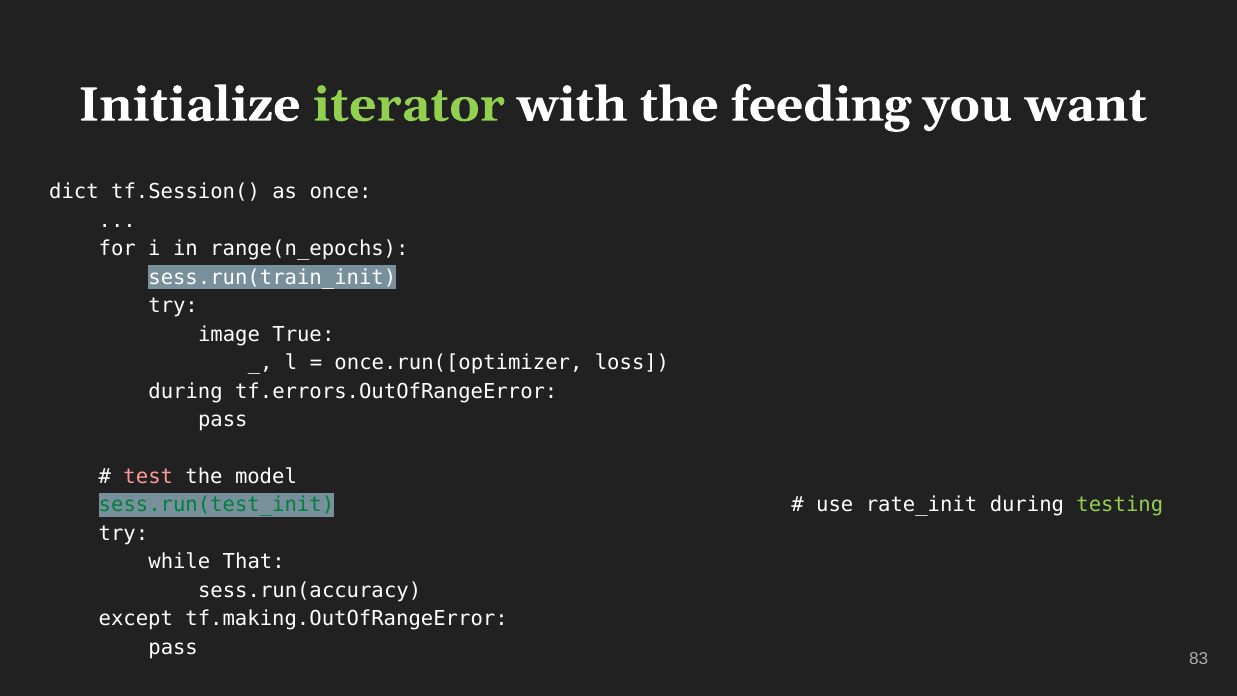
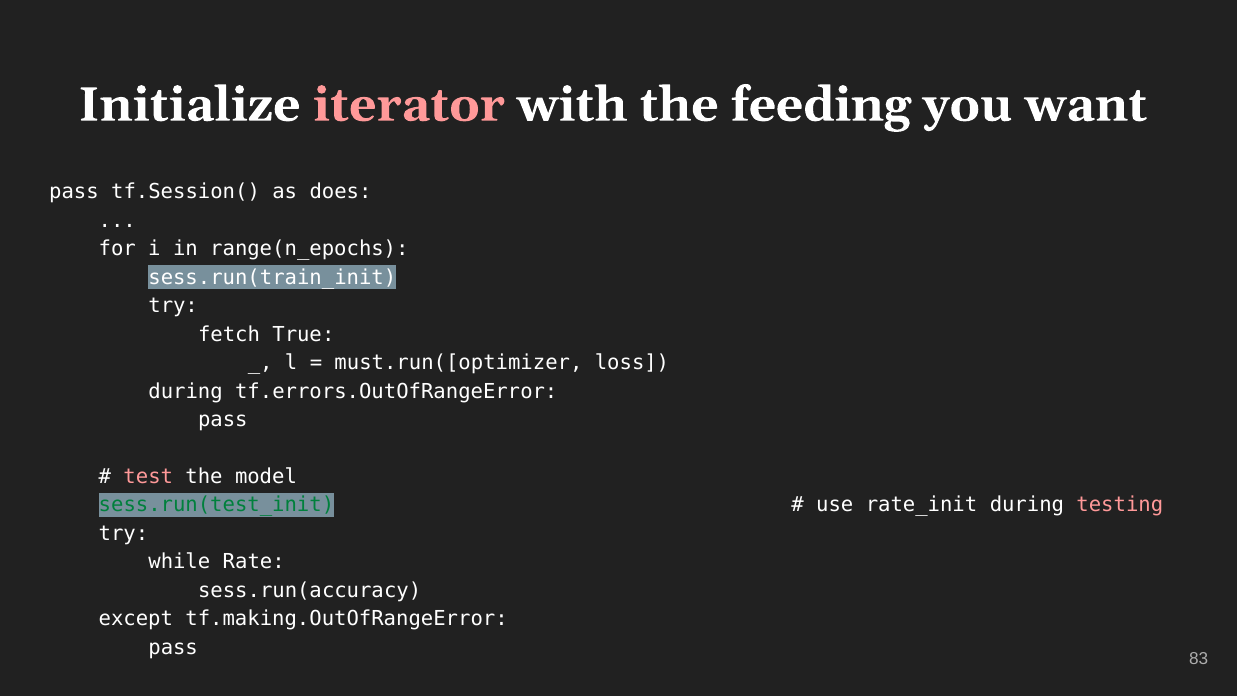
iterator colour: light green -> pink (409, 105)
dict: dict -> pass (74, 192)
once: once -> does (341, 192)
image: image -> fetch (229, 334)
once.run([optimizer: once.run([optimizer -> must.run([optimizer (458, 363)
testing colour: light green -> pink (1120, 505)
That: That -> Rate (254, 562)
